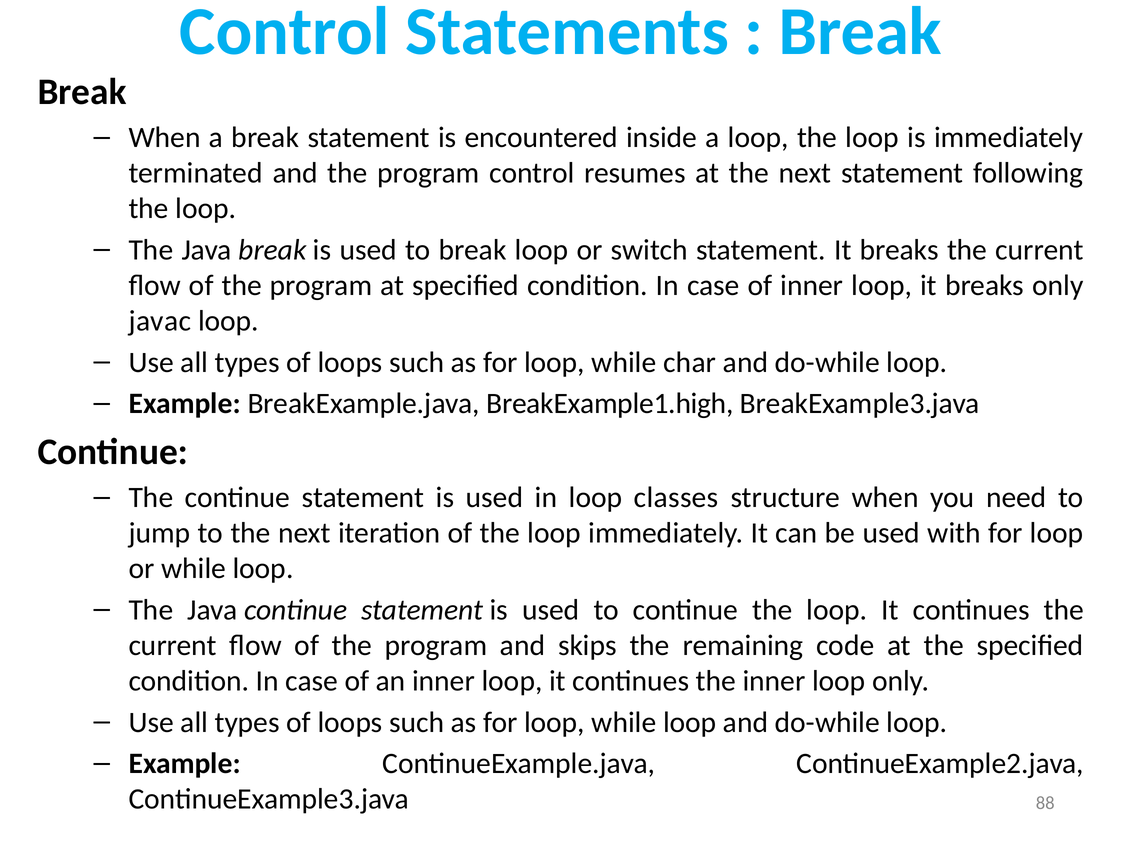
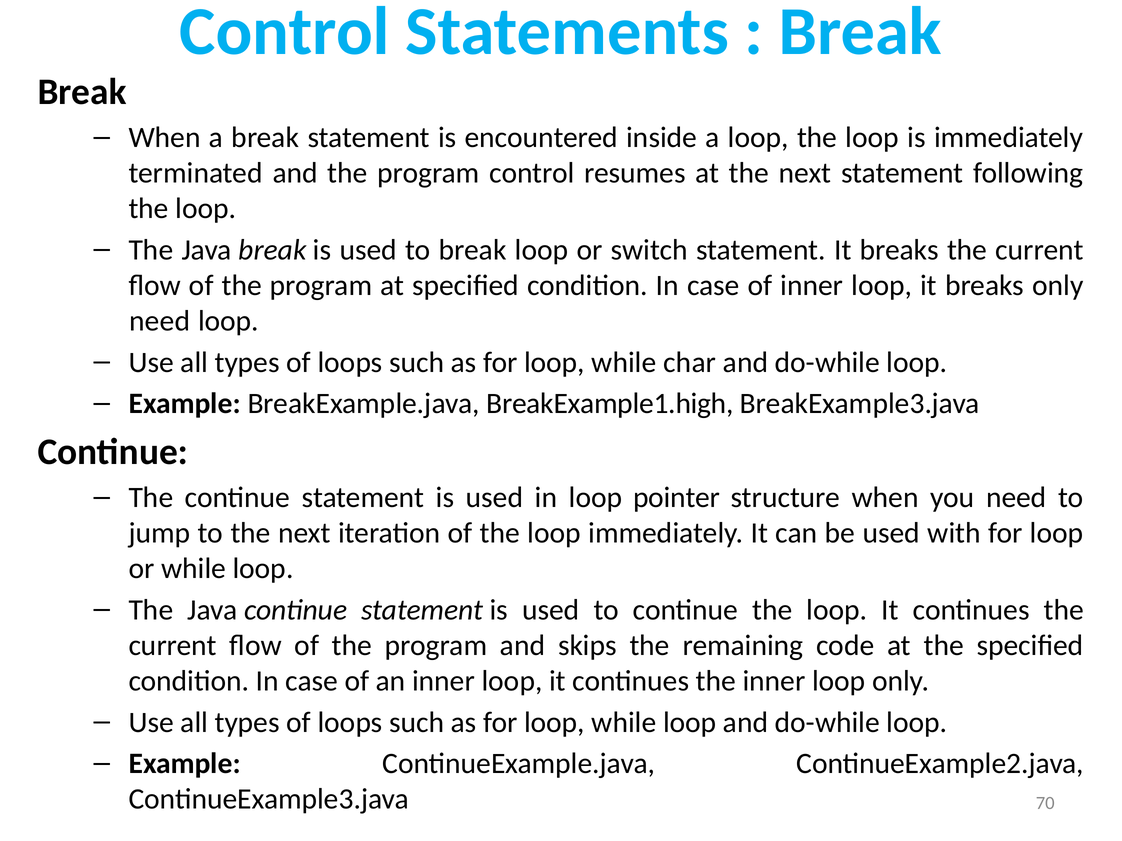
javac: javac -> need (160, 321)
classes: classes -> pointer (677, 498)
88: 88 -> 70 (1045, 803)
